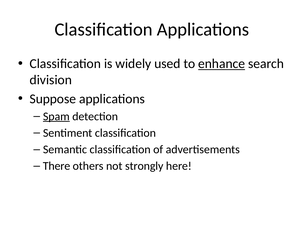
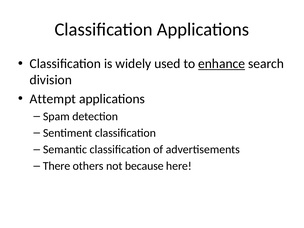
Suppose: Suppose -> Attempt (53, 99)
Spam underline: present -> none (56, 116)
strongly: strongly -> because (144, 166)
